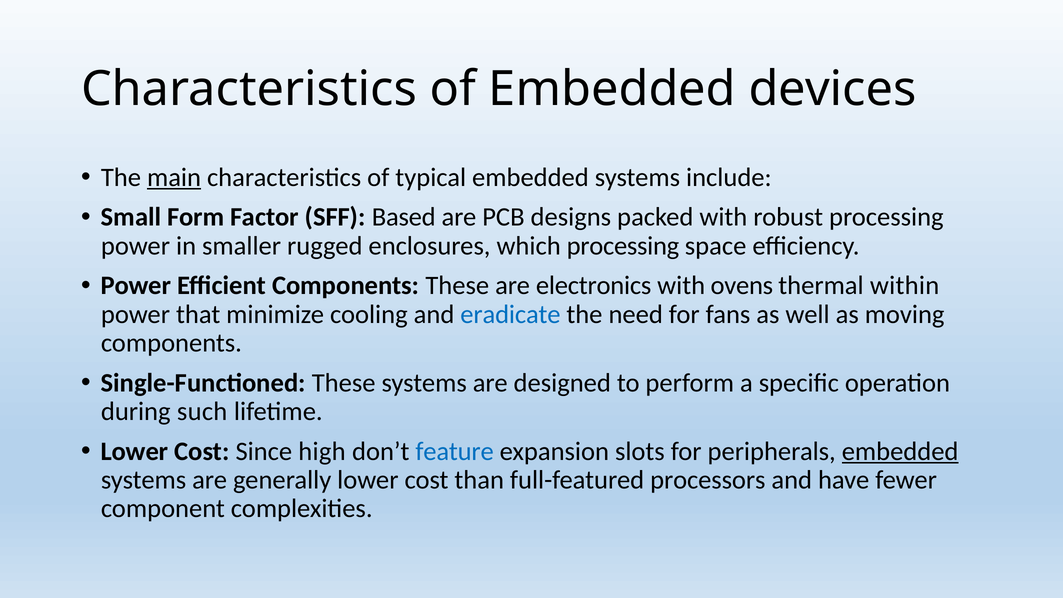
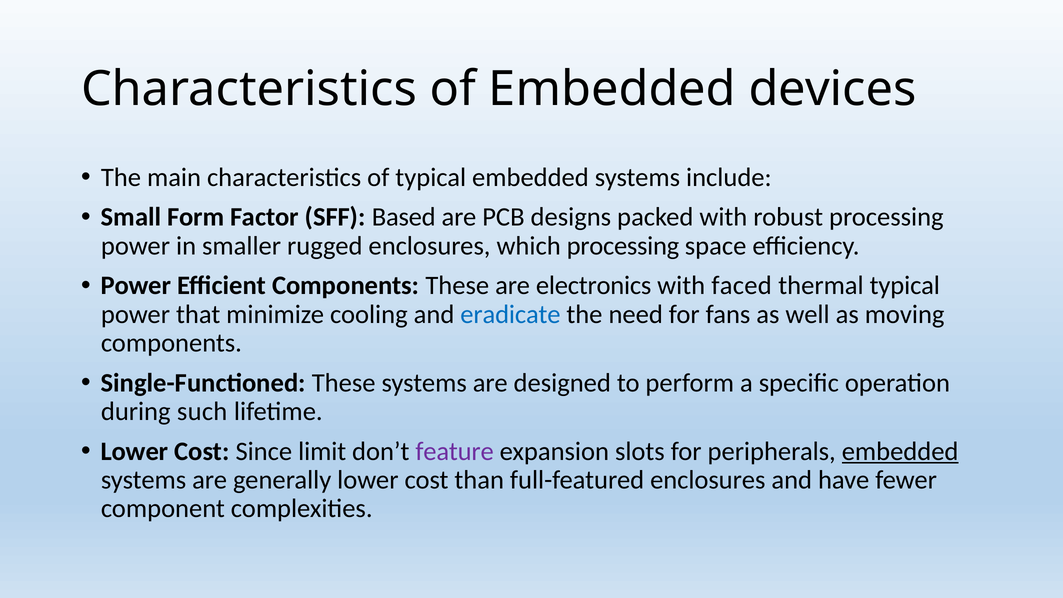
main underline: present -> none (174, 177)
ovens: ovens -> faced (742, 286)
thermal within: within -> typical (905, 286)
high: high -> limit (322, 451)
feature colour: blue -> purple (455, 451)
full-featured processors: processors -> enclosures (708, 480)
